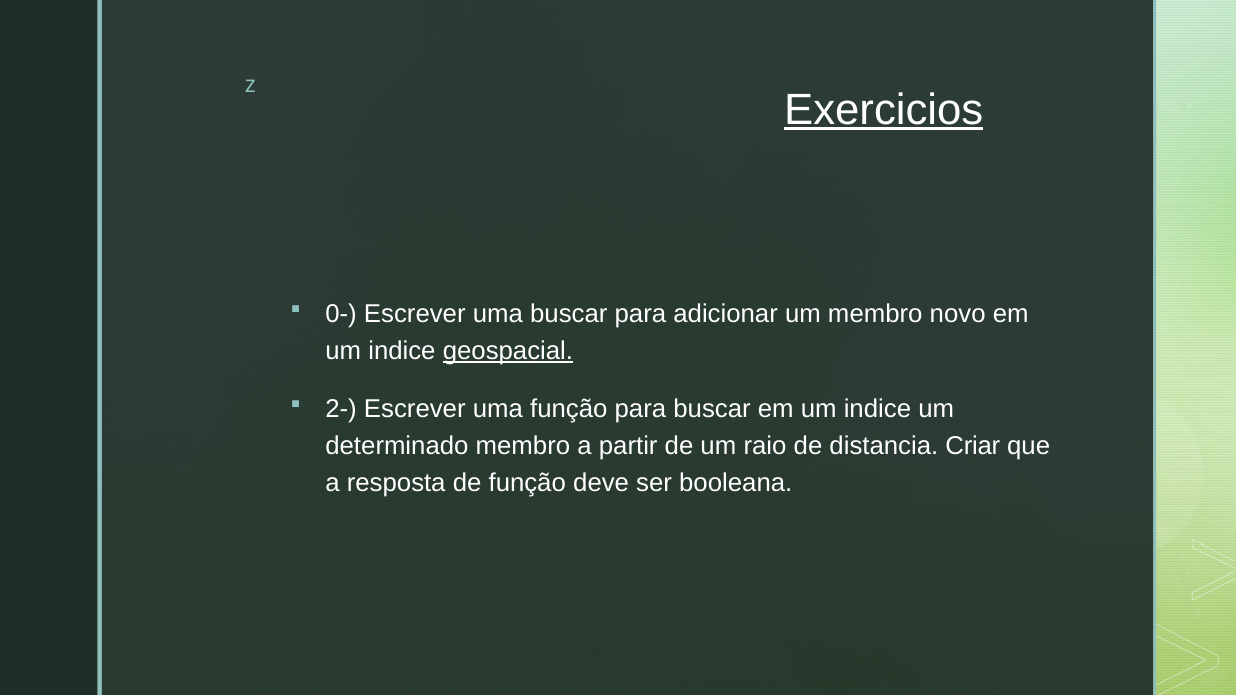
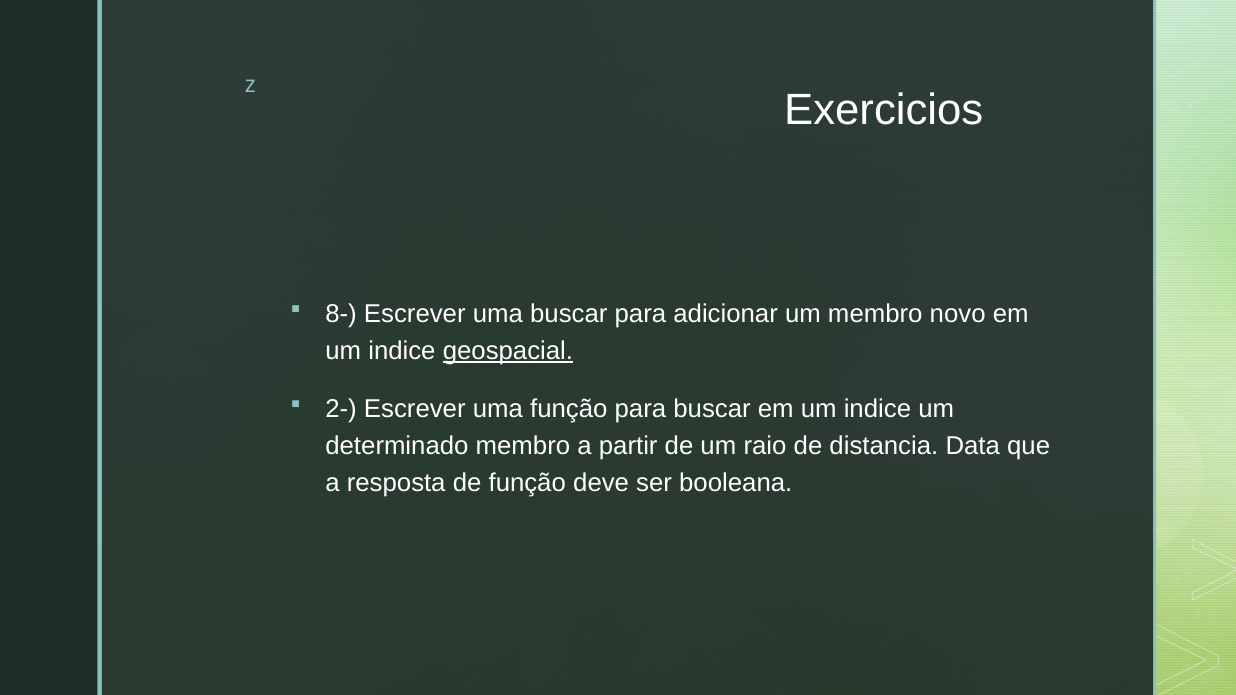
Exercicios underline: present -> none (884, 110)
0-: 0- -> 8- (341, 314)
Criar: Criar -> Data (973, 446)
